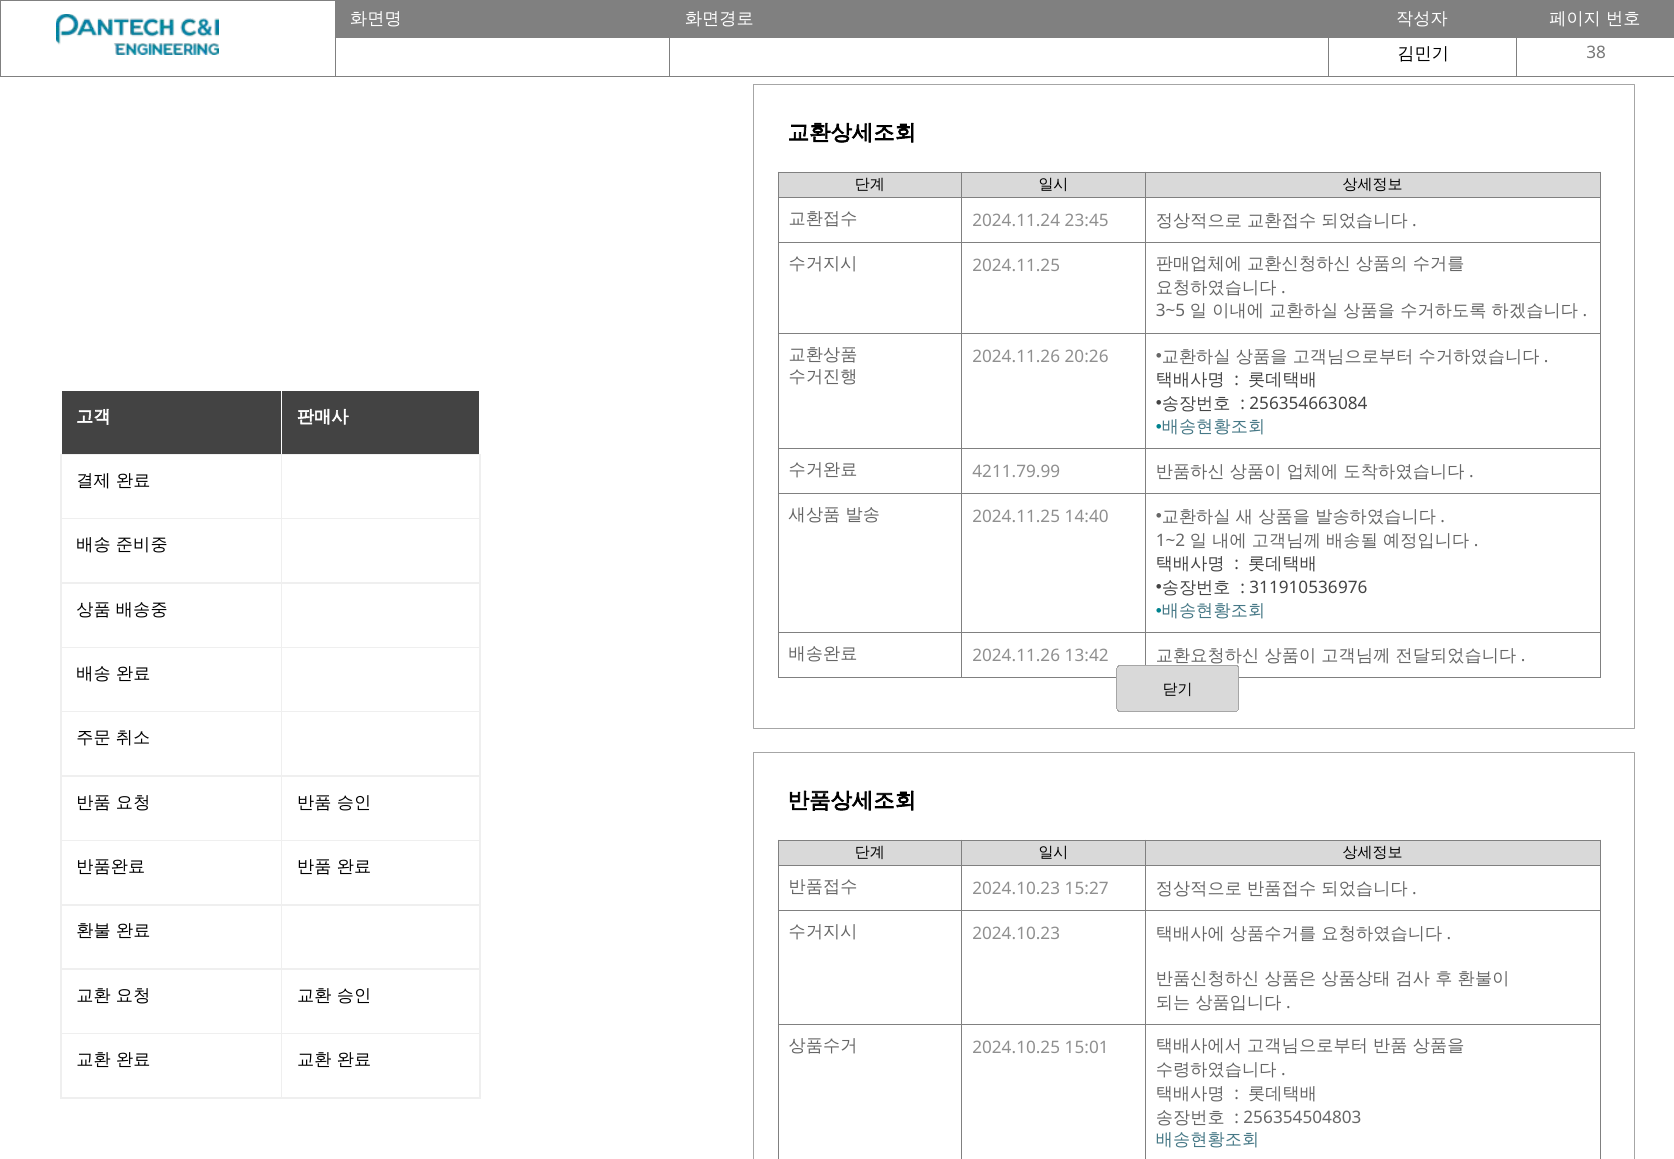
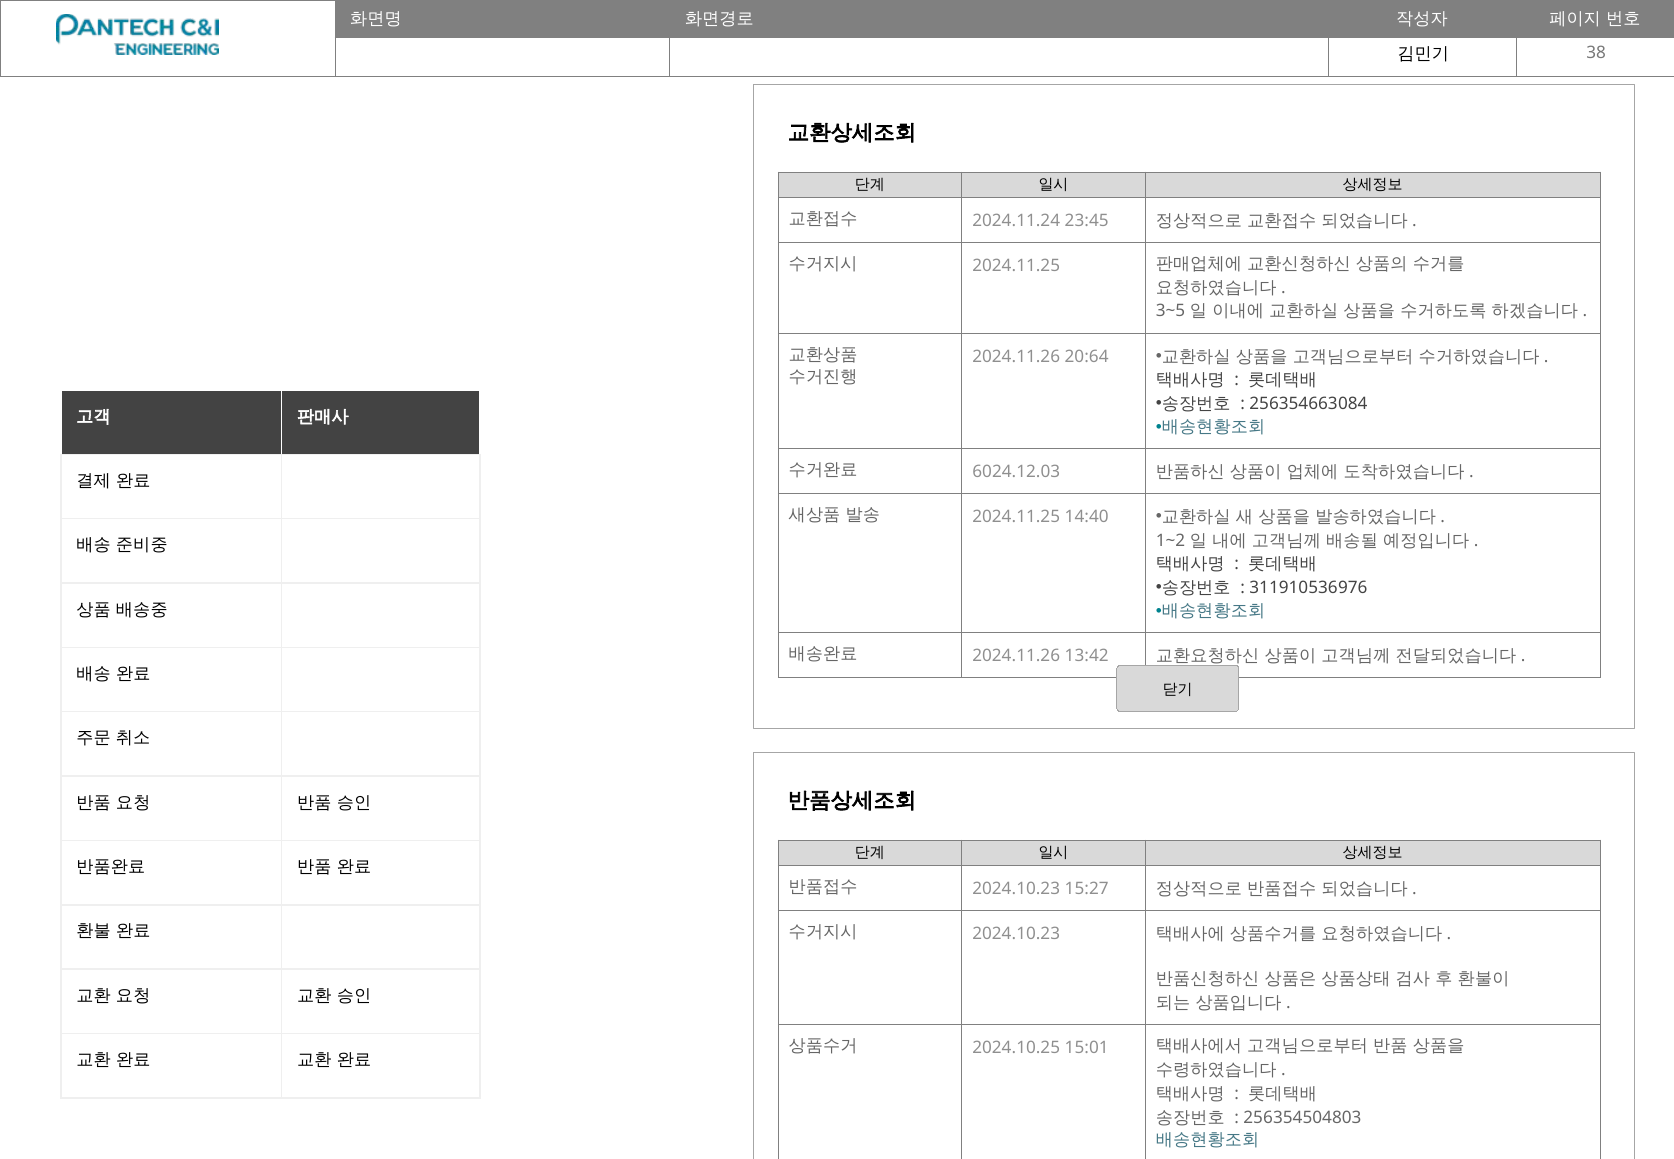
20:26: 20:26 -> 20:64 (1087, 356)
4211.79.99: 4211.79.99 -> 6024.12.03 (1016, 472)
